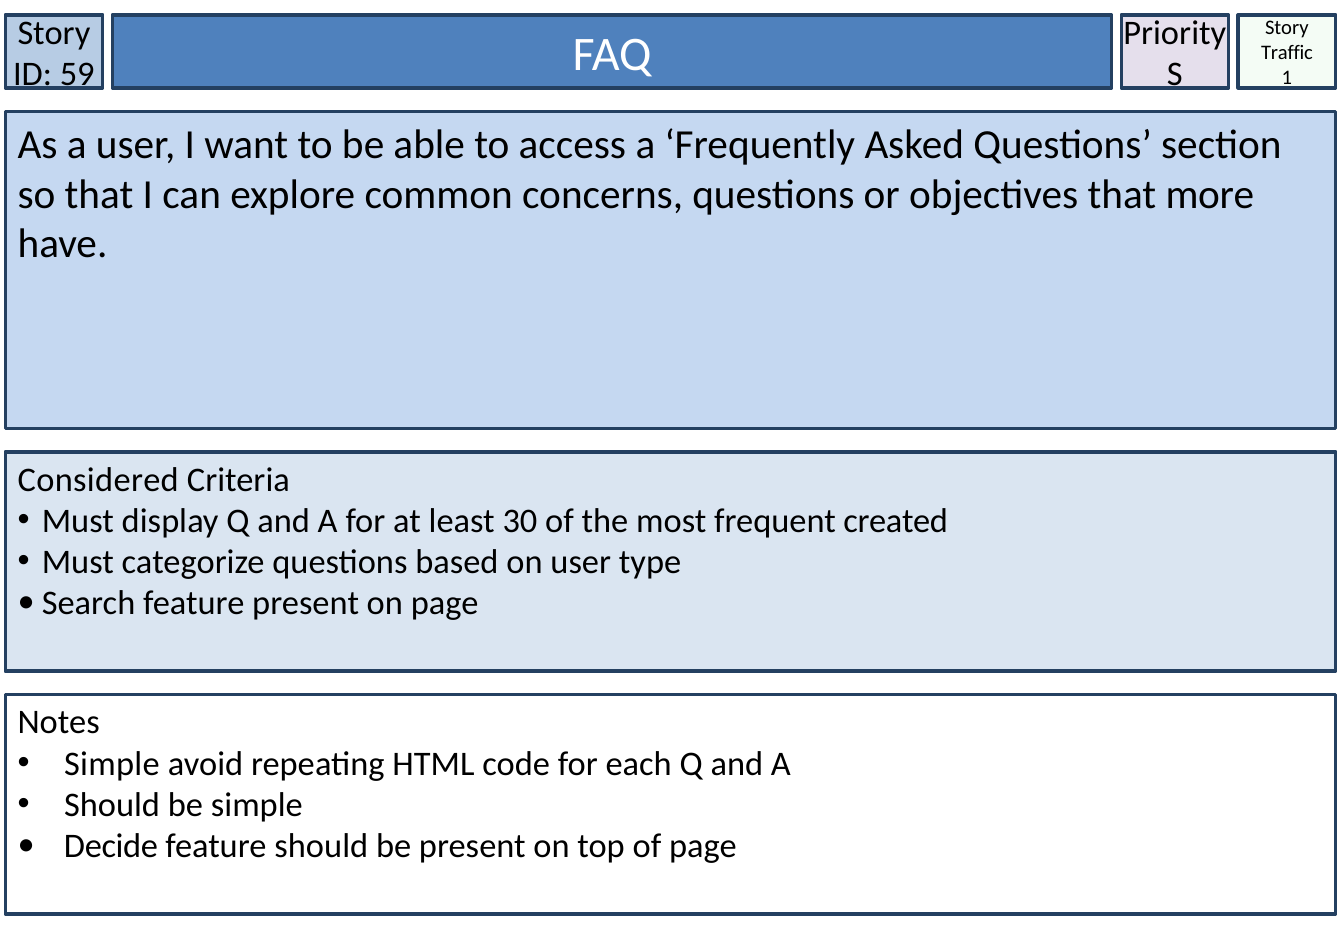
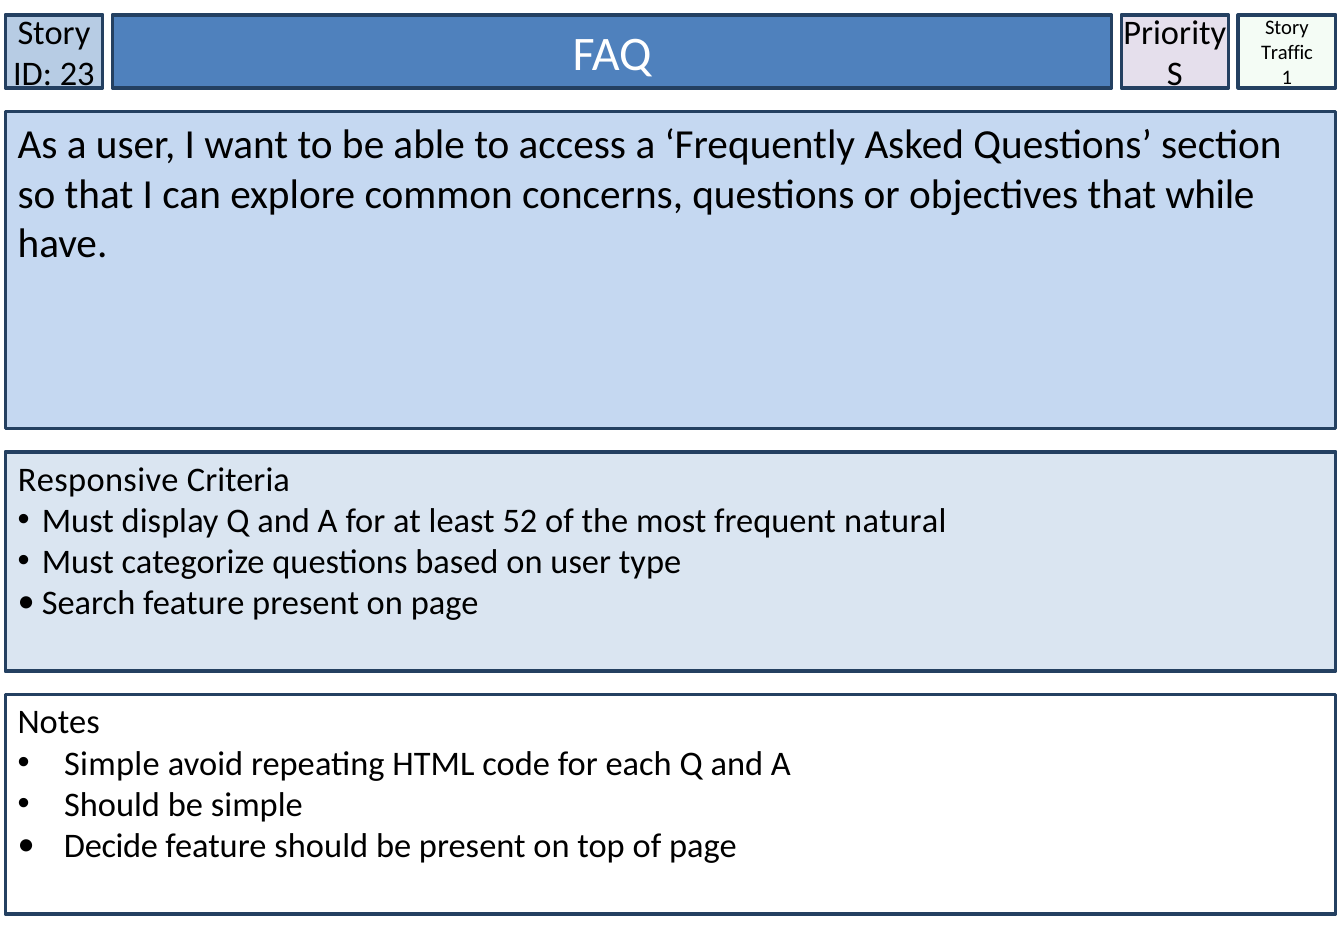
59: 59 -> 23 (77, 74)
more: more -> while (1210, 195)
Considered: Considered -> Responsive (98, 479)
30: 30 -> 52 (520, 521)
created: created -> natural (895, 521)
